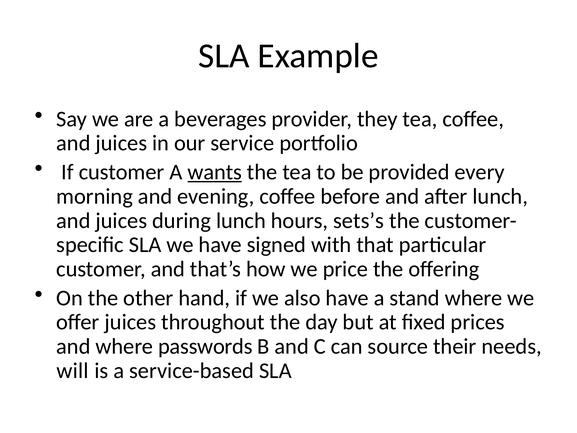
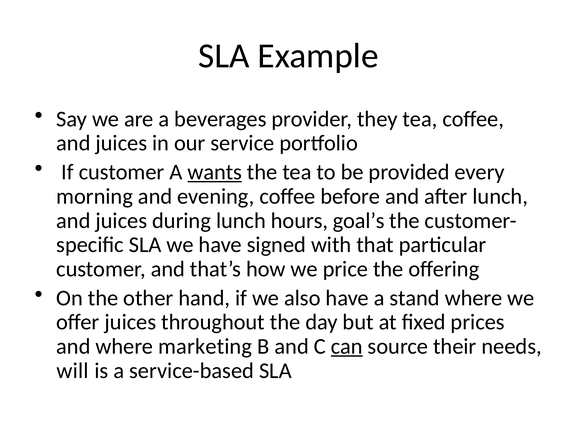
sets’s: sets’s -> goal’s (359, 220)
passwords: passwords -> marketing (205, 346)
can underline: none -> present (347, 346)
